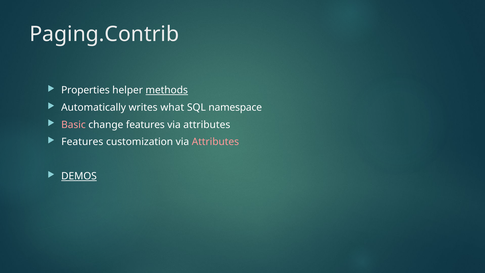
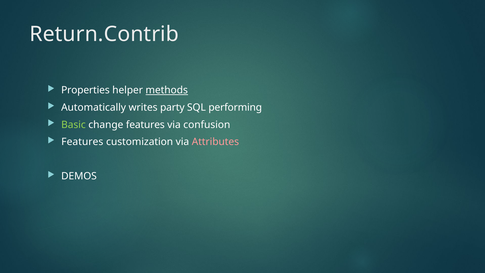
Paging.Contrib: Paging.Contrib -> Return.Contrib (104, 34)
what: what -> party (172, 107)
namespace: namespace -> performing (235, 107)
Basic colour: pink -> light green (73, 125)
attributes: attributes -> confusion (207, 125)
DEMOS underline: present -> none (79, 176)
